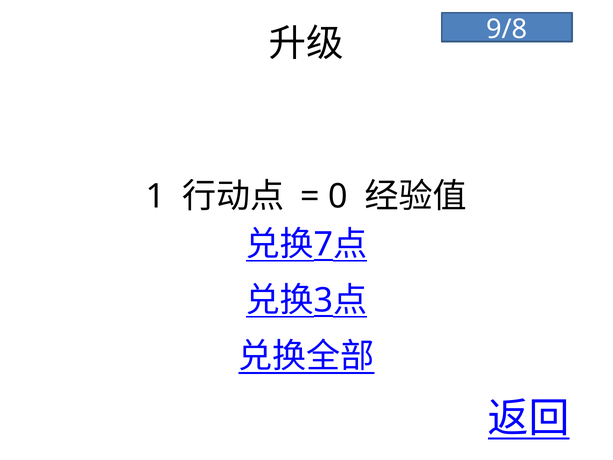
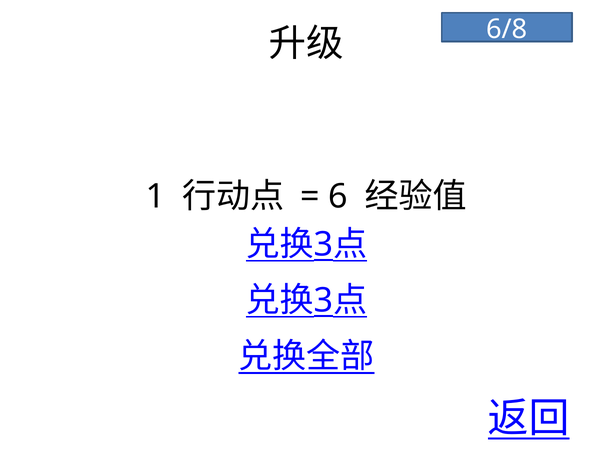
9/8: 9/8 -> 6/8 (507, 29)
0: 0 -> 6 (338, 197)
7: 7 -> 3 (324, 244)
